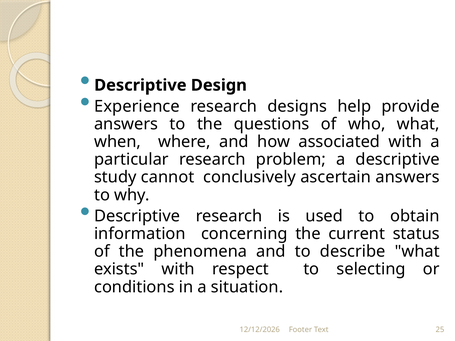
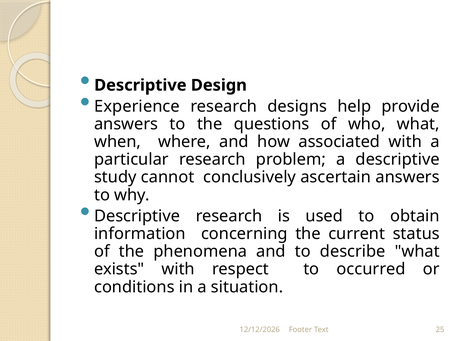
selecting: selecting -> occurred (371, 269)
